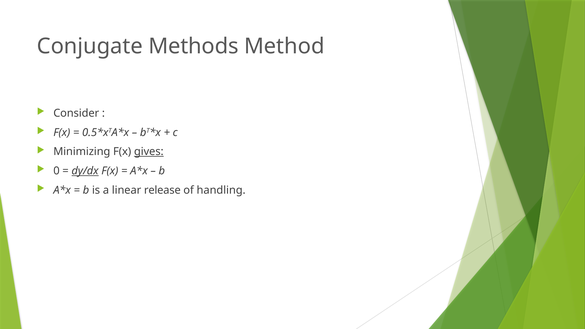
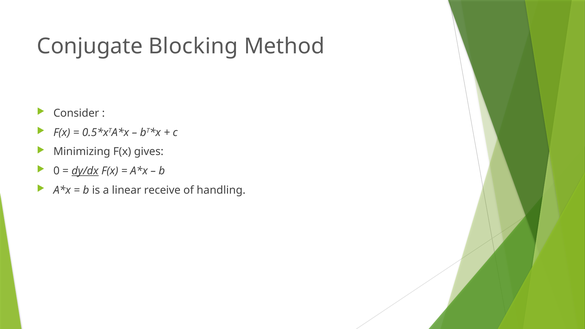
Methods: Methods -> Blocking (193, 46)
gives underline: present -> none (149, 152)
release: release -> receive (162, 190)
